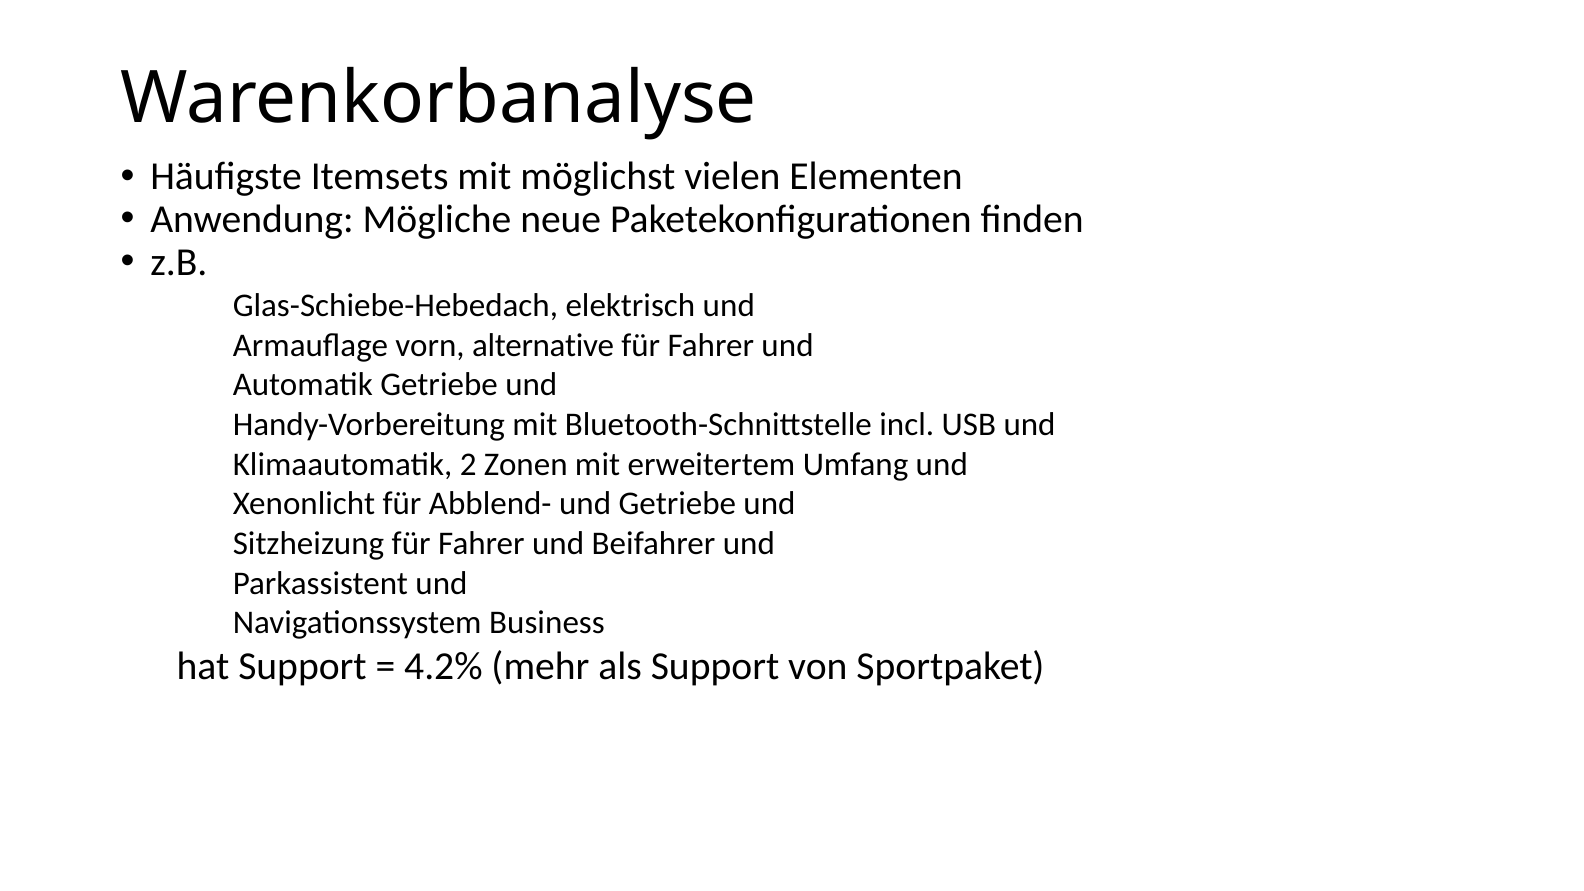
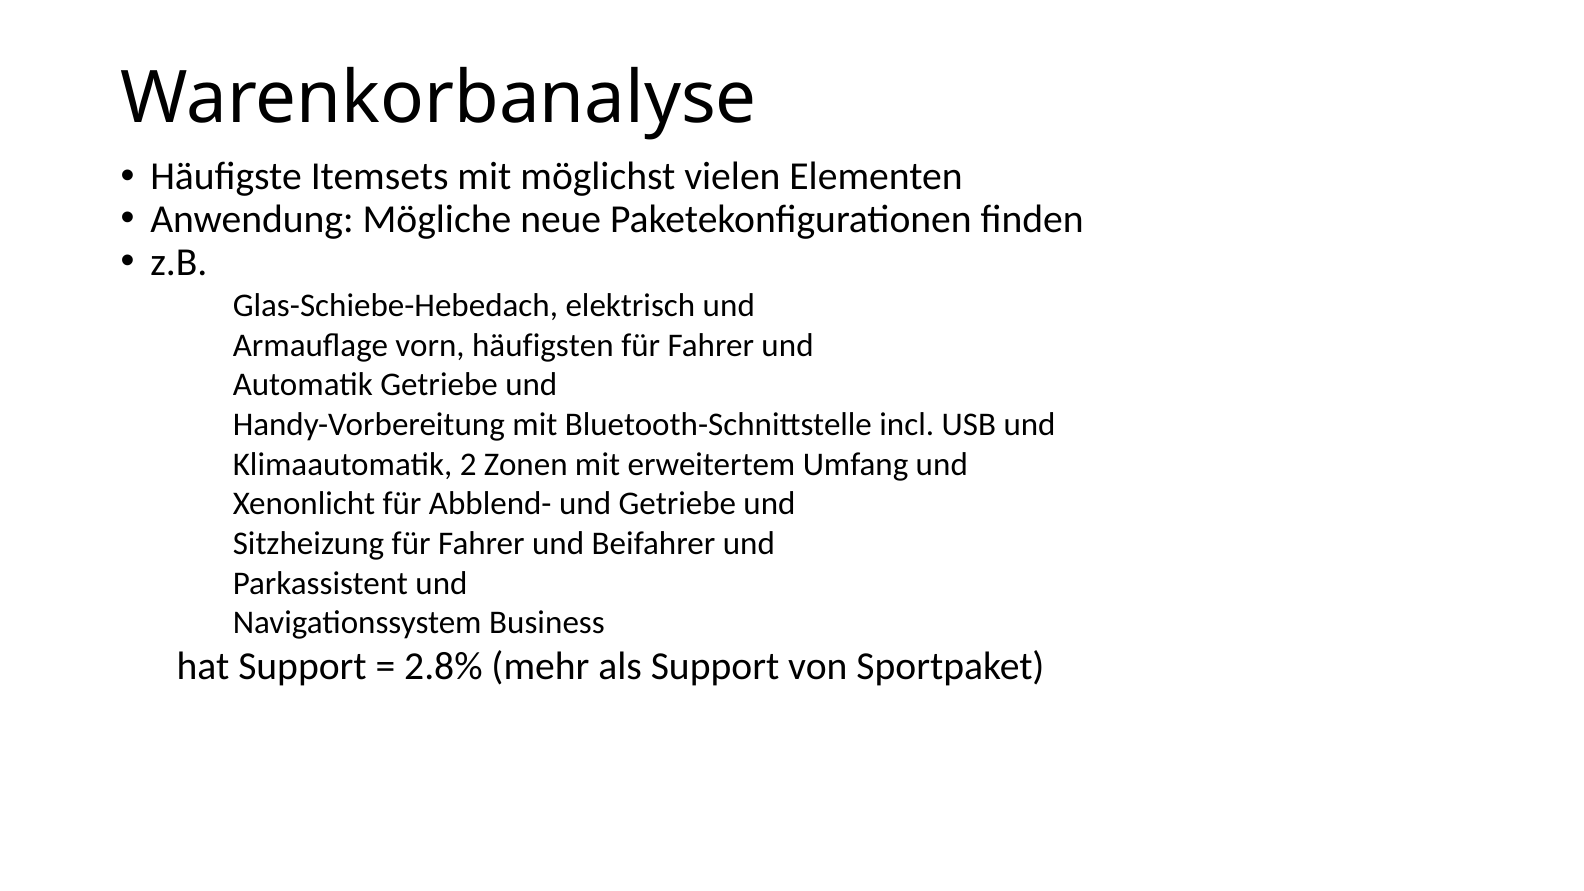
alternative: alternative -> häufigsten (543, 345)
4.2%: 4.2% -> 2.8% (443, 667)
